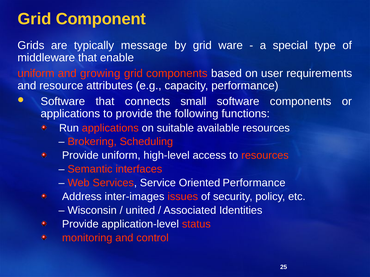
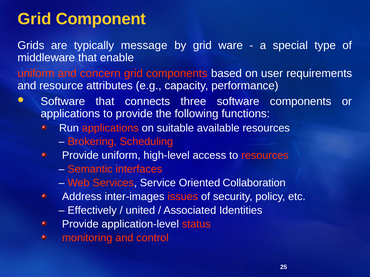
growing: growing -> concern (100, 74)
small: small -> three (193, 102)
Oriented Performance: Performance -> Collaboration (254, 183)
Wisconsin: Wisconsin -> Effectively (92, 211)
